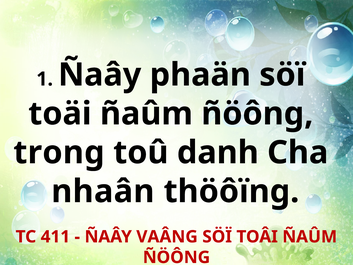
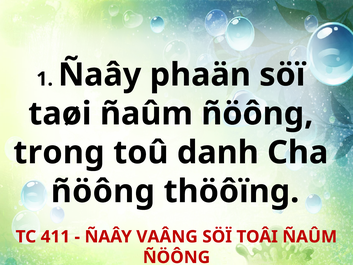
toäi: toäi -> taøi (60, 114)
nhaân: nhaân -> ñöông (103, 191)
